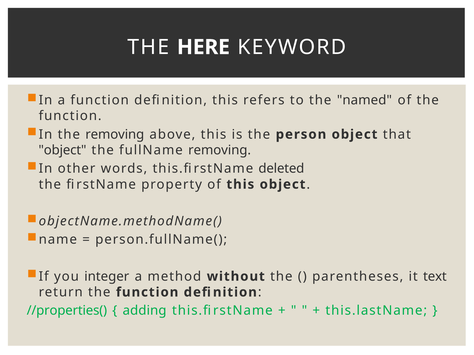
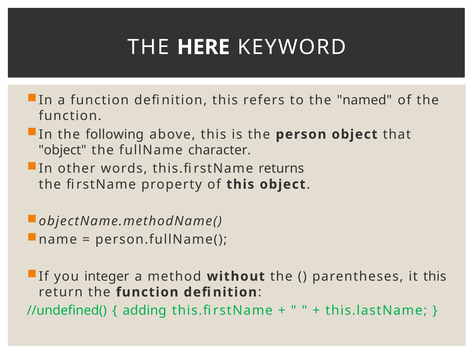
the removing: removing -> following (115, 135)
fullName removing: removing -> character (220, 150)
deleted: deleted -> returns (281, 169)
it text: text -> this (435, 277)
//properties(: //properties( -> //undefined( (67, 311)
